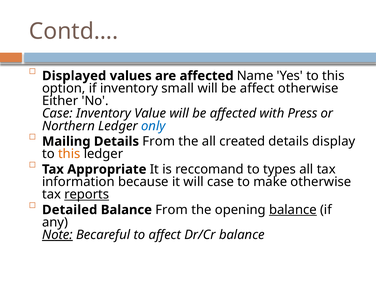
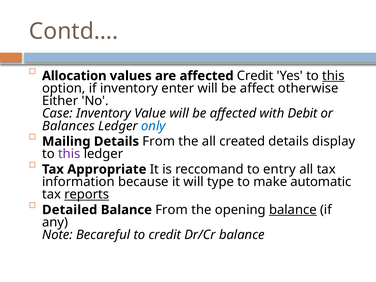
Displayed: Displayed -> Allocation (74, 76)
affected Name: Name -> Credit (255, 76)
this underline: none -> present (333, 76)
small: small -> enter (178, 88)
Press: Press -> Debit (303, 113)
Northern: Northern -> Balances (68, 126)
this colour: orange -> purple (69, 154)
types: types -> entry (279, 169)
will case: case -> type (221, 182)
make otherwise: otherwise -> automatic (321, 182)
Note underline: present -> none (57, 235)
to affect: affect -> credit (165, 235)
